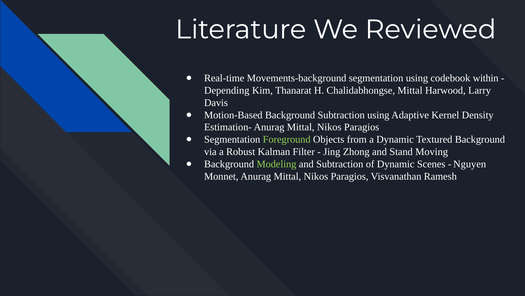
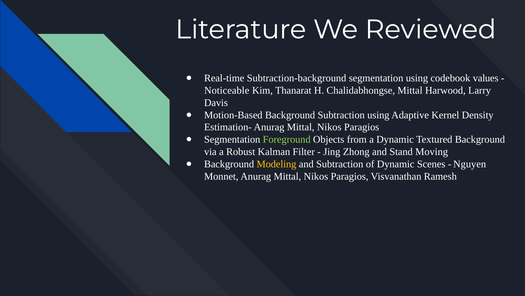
Movements-background: Movements-background -> Subtraction-background (297, 78)
within: within -> values (486, 78)
Depending: Depending -> Noticeable (227, 90)
Modeling colour: light green -> yellow (276, 164)
